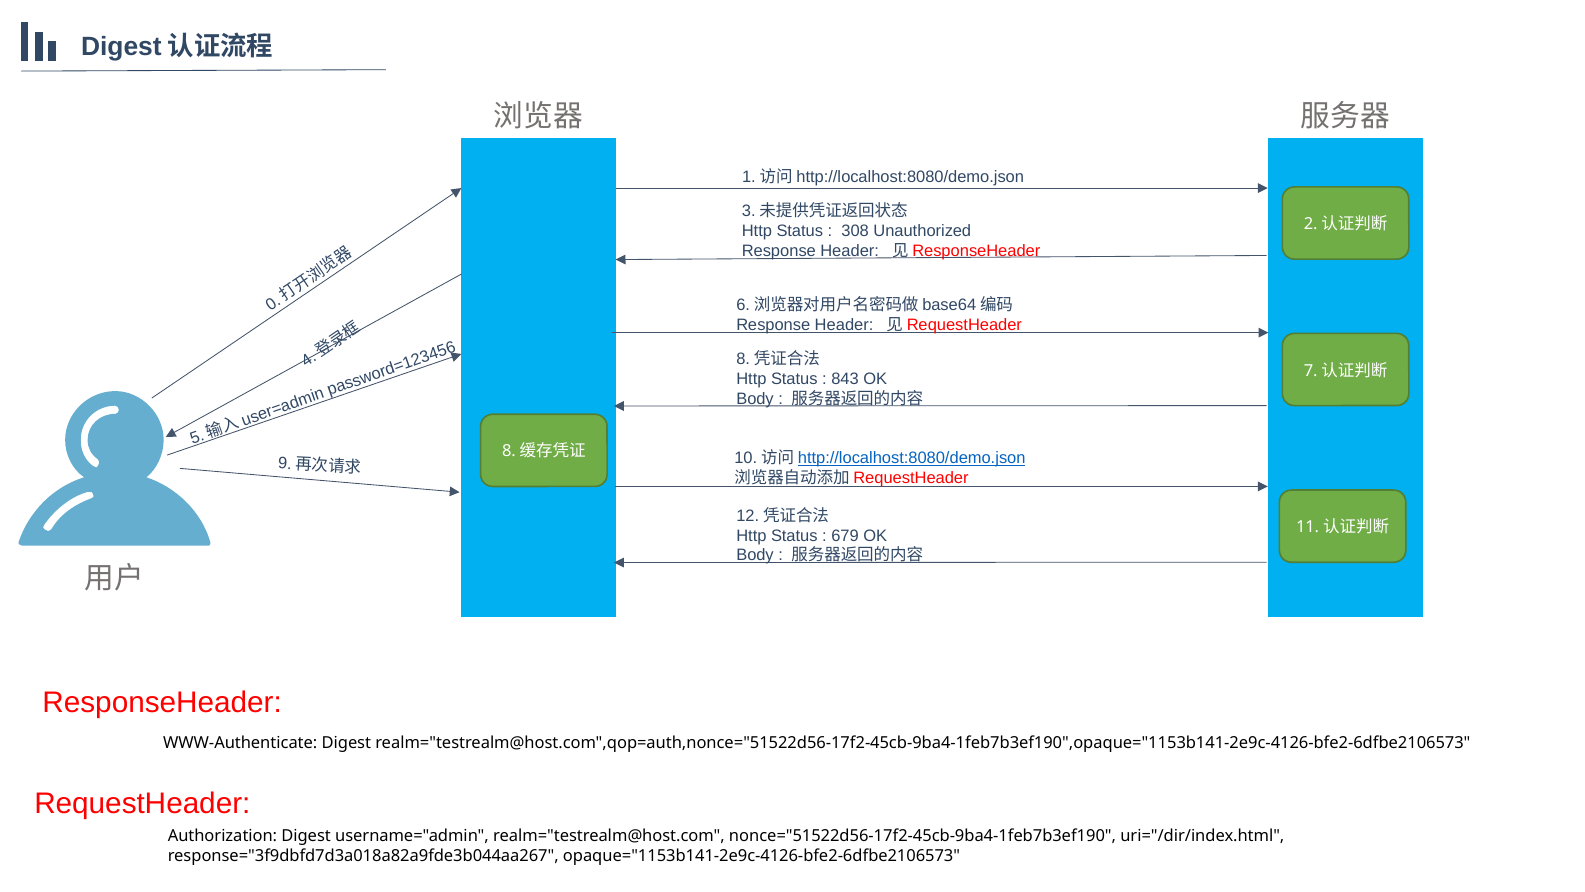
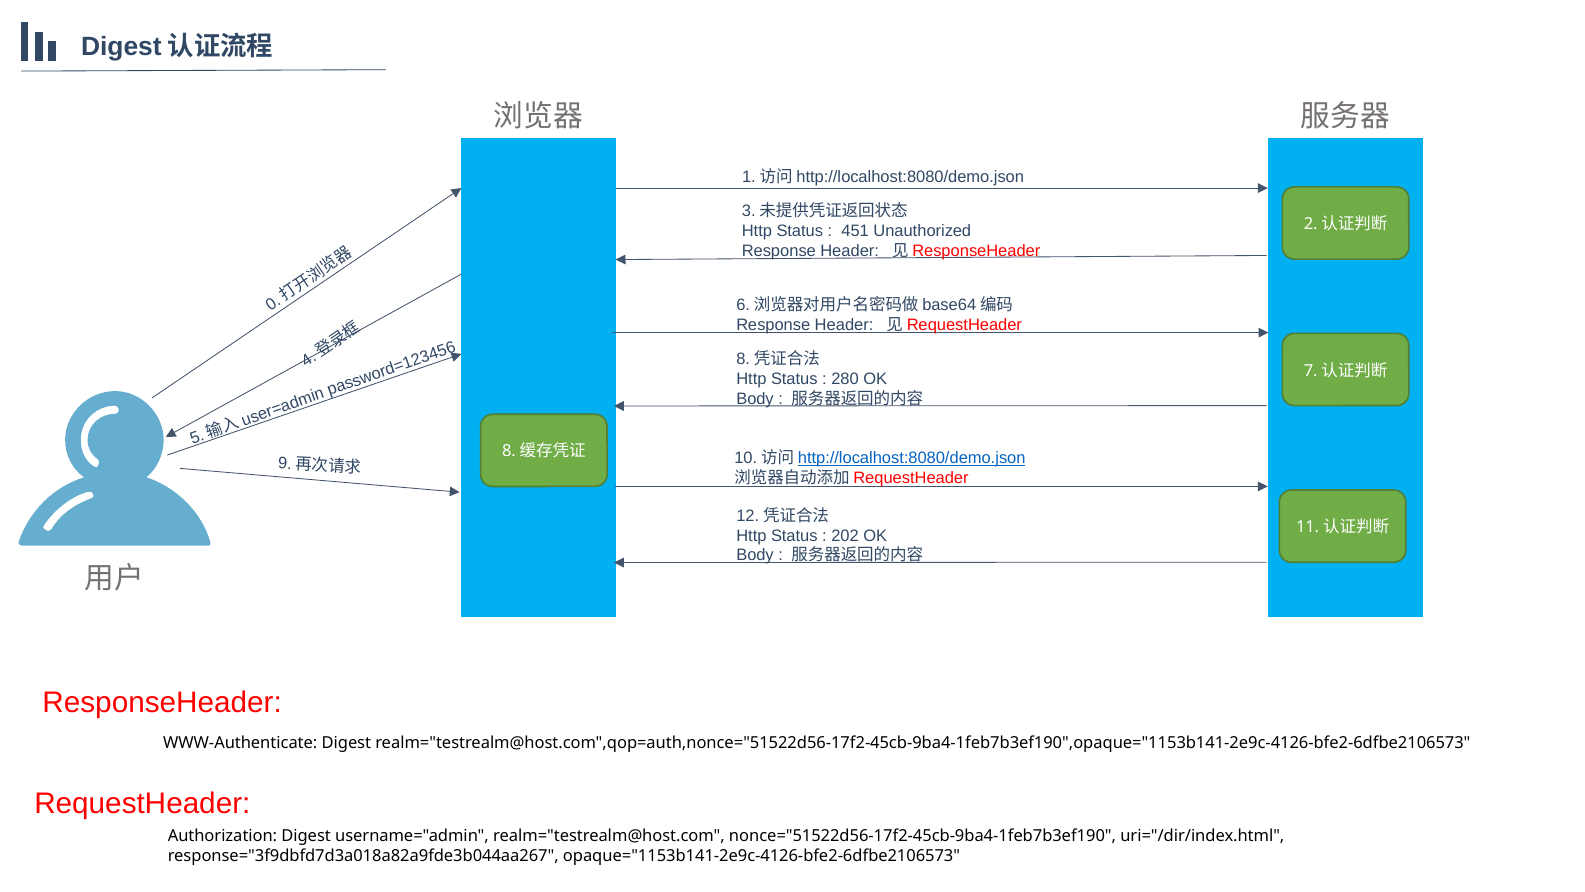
308: 308 -> 451 (855, 231)
843: 843 -> 280 (845, 379)
679: 679 -> 202 (845, 535)
